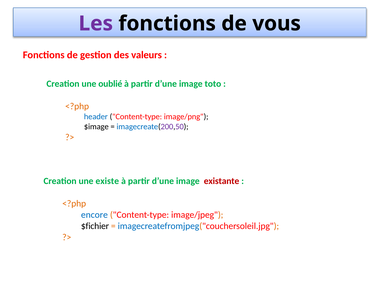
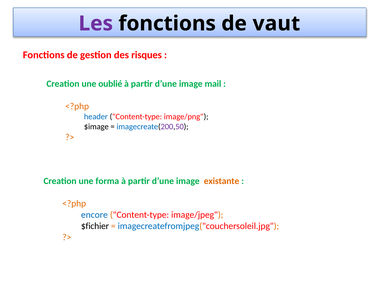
vous: vous -> vaut (276, 24)
valeurs: valeurs -> risques (147, 55)
toto: toto -> mail (213, 84)
existe: existe -> forma (107, 181)
existante colour: red -> orange (222, 181)
